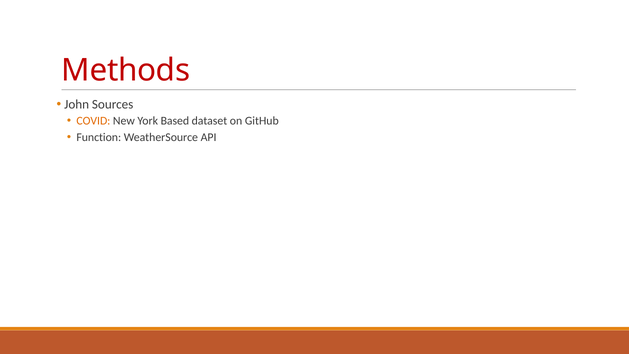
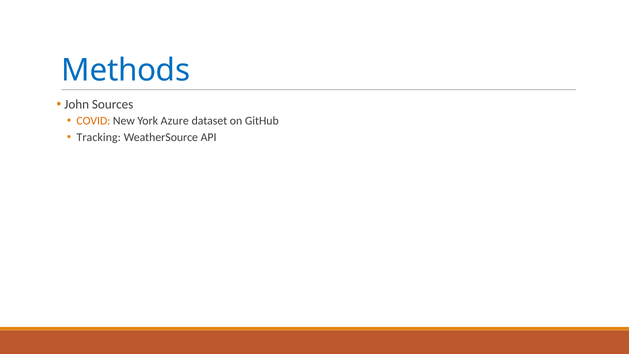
Methods colour: red -> blue (126, 70)
Based: Based -> Azure (175, 121)
Function: Function -> Tracking (99, 137)
